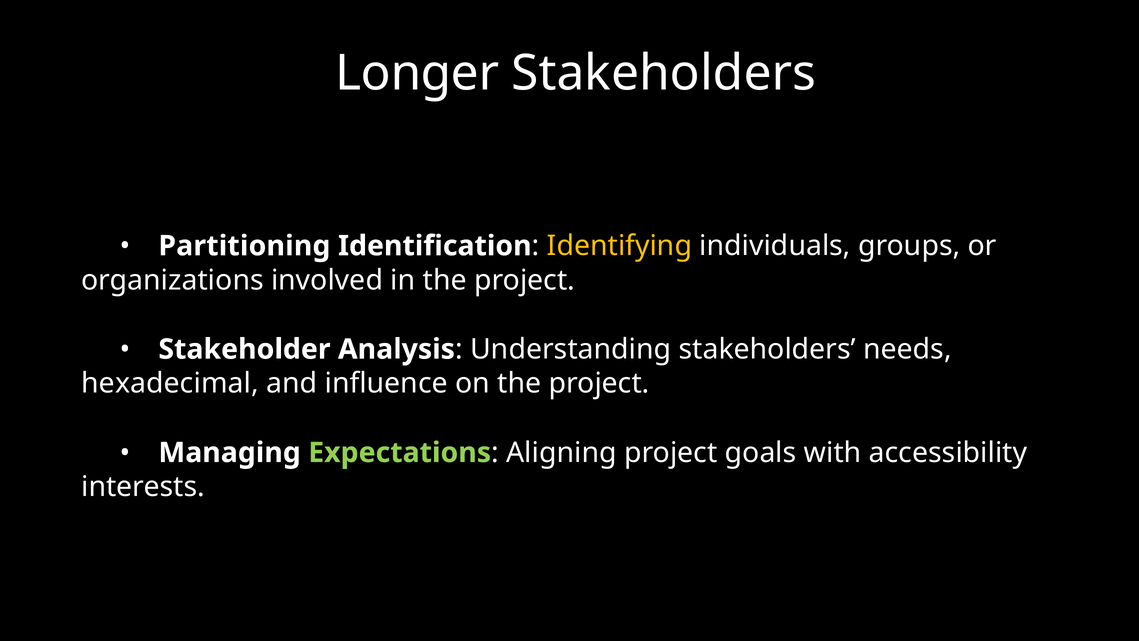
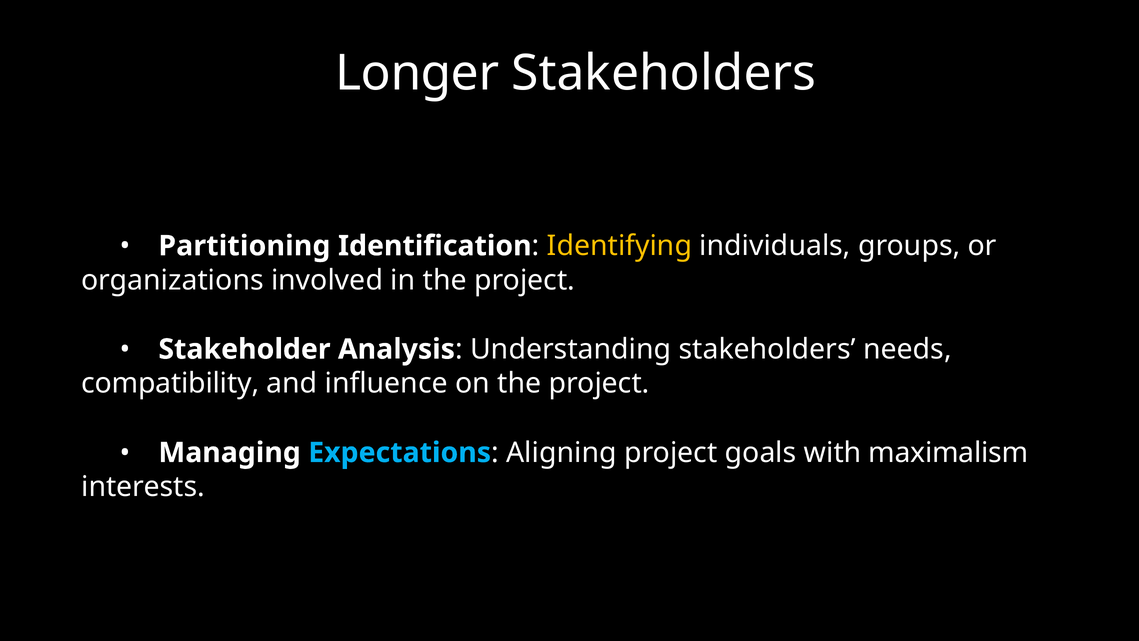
hexadecimal: hexadecimal -> compatibility (170, 383)
Expectations colour: light green -> light blue (400, 452)
accessibility: accessibility -> maximalism (948, 452)
